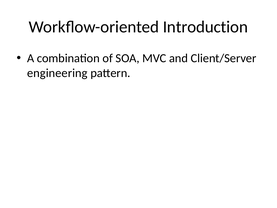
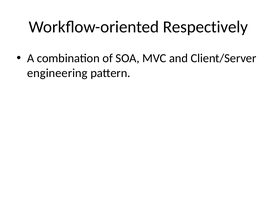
Introduction: Introduction -> Respectively (205, 27)
